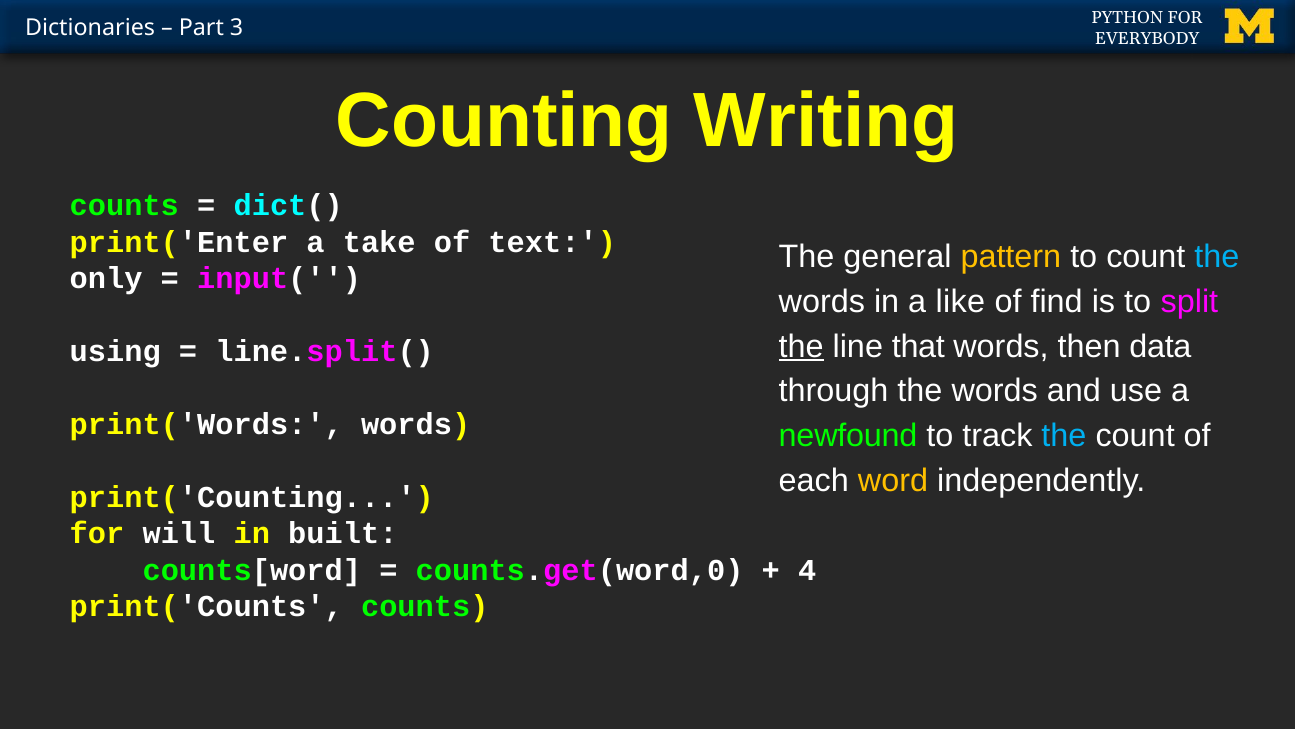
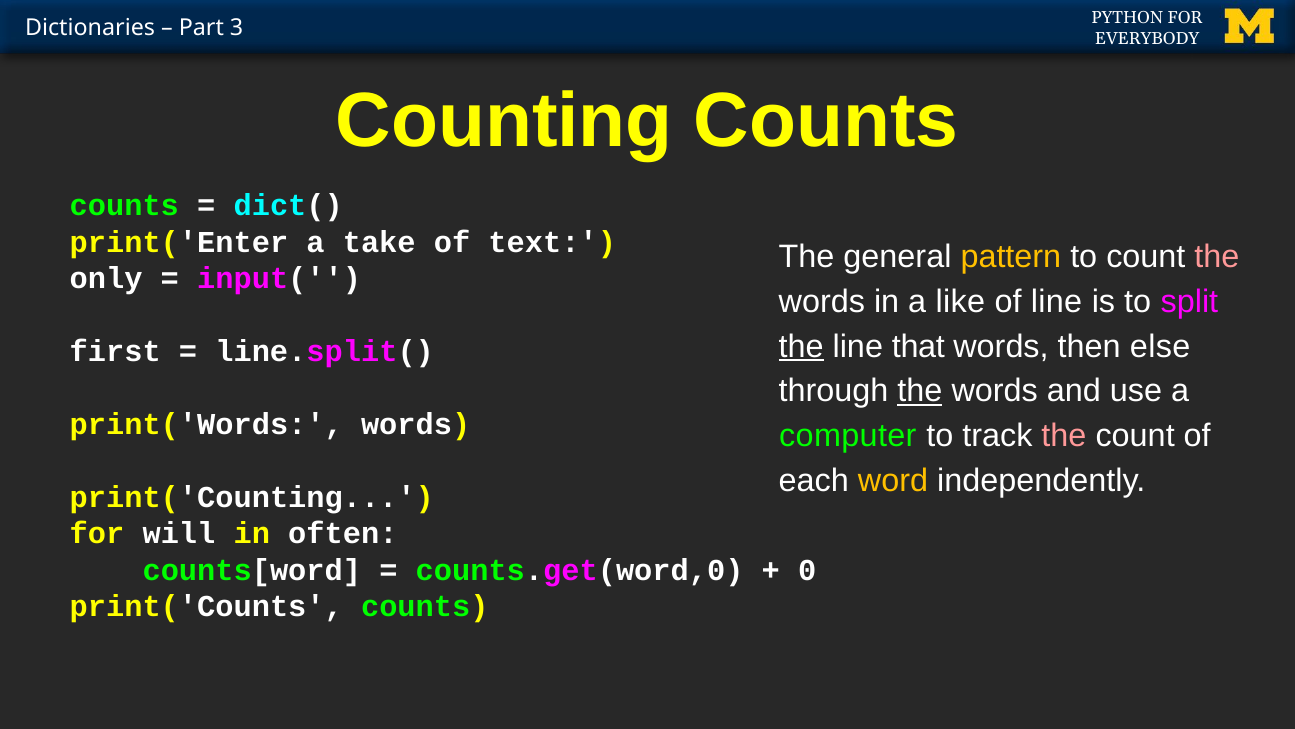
Counting Writing: Writing -> Counts (826, 121)
the colour: light blue -> pink (1217, 257)
of find: find -> line (1056, 302)
data: data -> else (1160, 346)
using: using -> first (115, 351)
the underline: none -> present (920, 391)
newfound: newfound -> computer (848, 436)
the colour: light blue -> pink (1064, 436)
built: built -> often (343, 533)
4: 4 -> 0 (807, 570)
